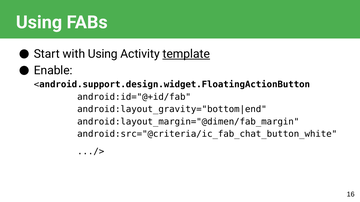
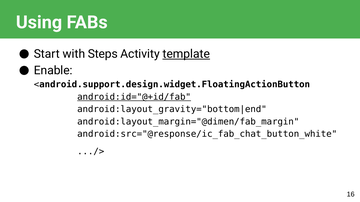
with Using: Using -> Steps (103, 54)
android:id="@+id/fab underline: none -> present (134, 97)
android:src="@criteria/ic_fab_chat_button_white: android:src="@criteria/ic_fab_chat_button_white -> android:src="@response/ic_fab_chat_button_white (207, 134)
